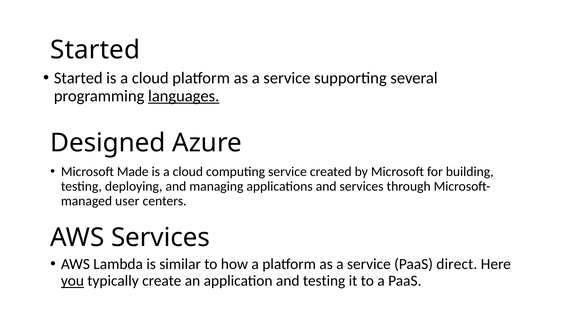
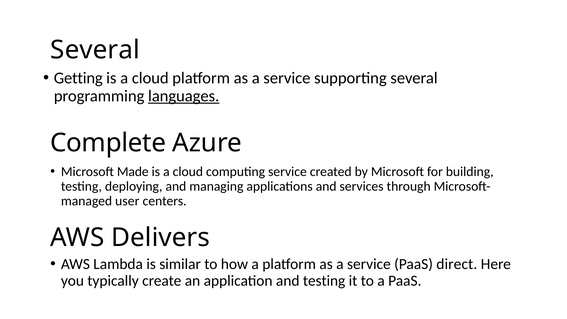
Started: Started -> Several (95, 50)
Started: Started -> Getting (78, 78)
Designed: Designed -> Complete (108, 143)
AWS Services: Services -> Delivers (160, 238)
you underline: present -> none (72, 281)
